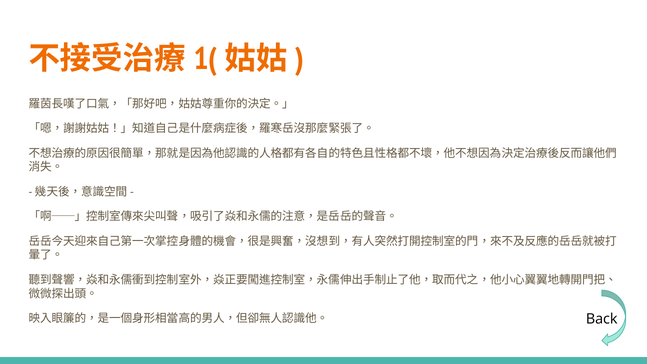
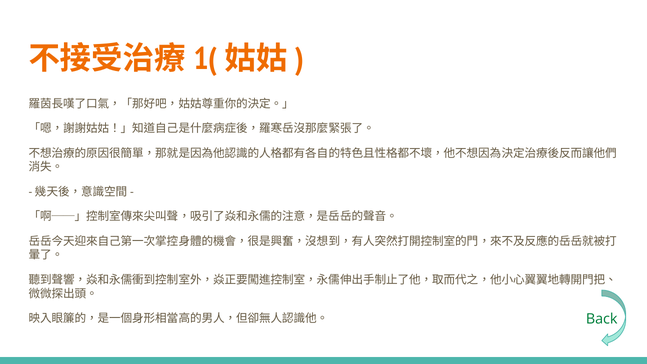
Back colour: black -> green (602, 319)
